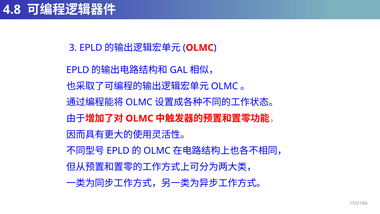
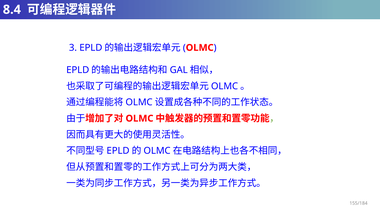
4.8: 4.8 -> 8.4 (12, 10)
